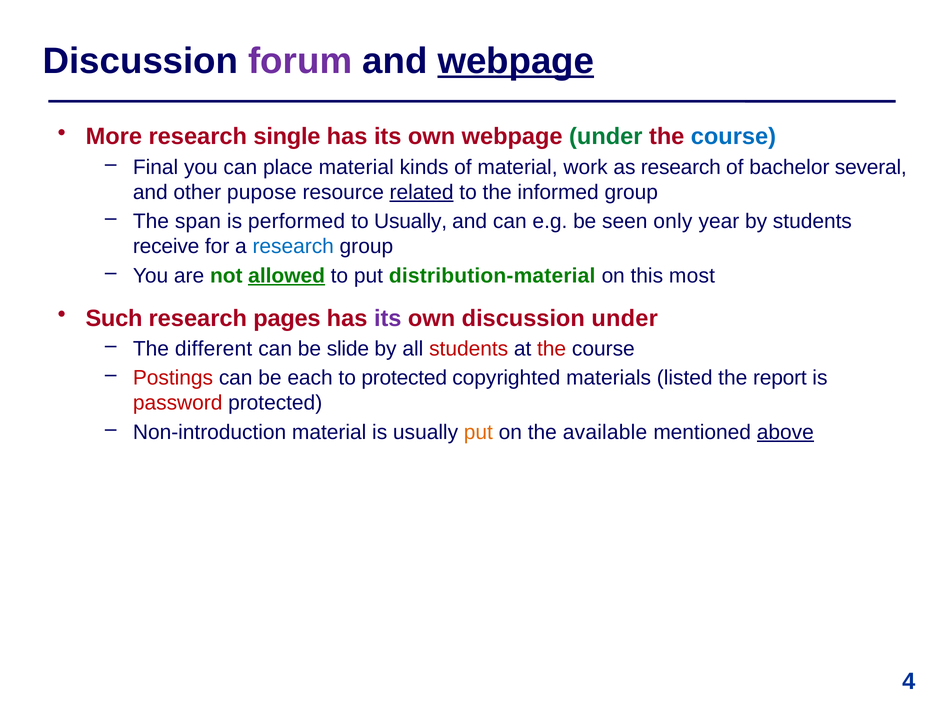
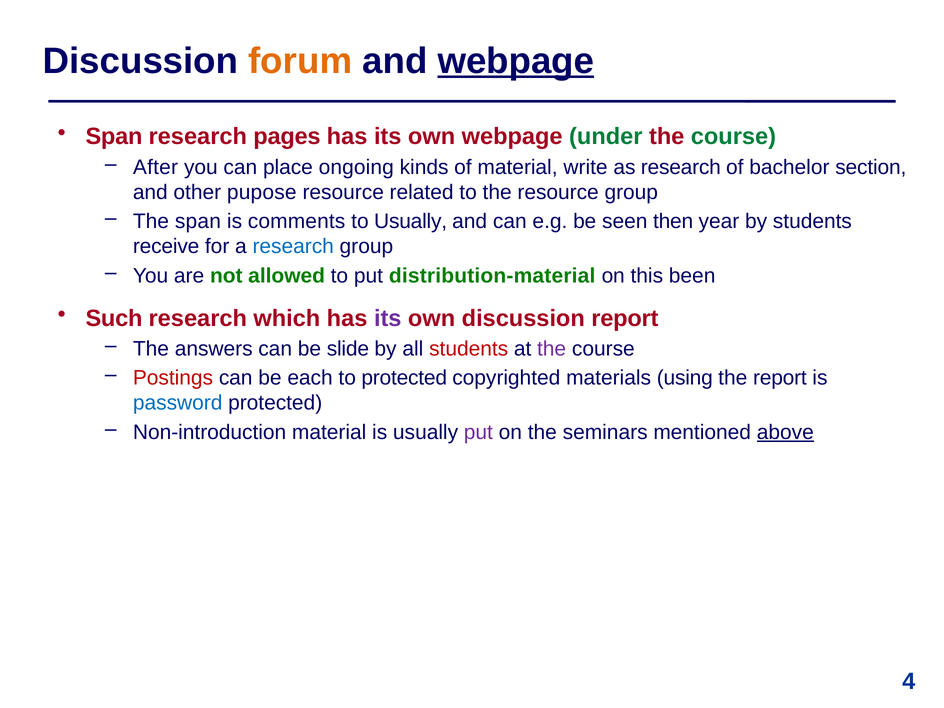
forum colour: purple -> orange (300, 61)
More: More -> Span (114, 137)
single: single -> pages (287, 137)
course colour: blue -> green (733, 137)
Final: Final -> After (155, 167)
place material: material -> ongoing (356, 167)
work: work -> write (586, 167)
several: several -> section (871, 167)
related underline: present -> none (422, 192)
the informed: informed -> resource (558, 192)
performed: performed -> comments (297, 221)
only: only -> then (673, 221)
allowed underline: present -> none (287, 276)
most: most -> been (692, 276)
pages: pages -> which (287, 318)
discussion under: under -> report (625, 318)
different: different -> answers (214, 349)
the colour: red -> purple (552, 349)
listed: listed -> using (685, 378)
password colour: red -> blue (178, 403)
put colour: orange -> purple (478, 432)
available: available -> seminars (605, 432)
